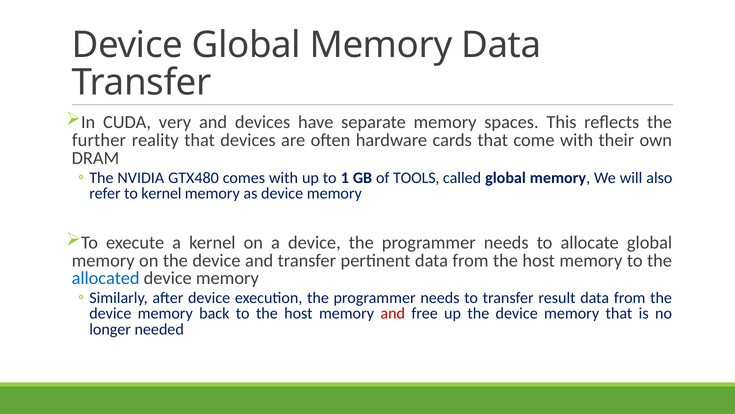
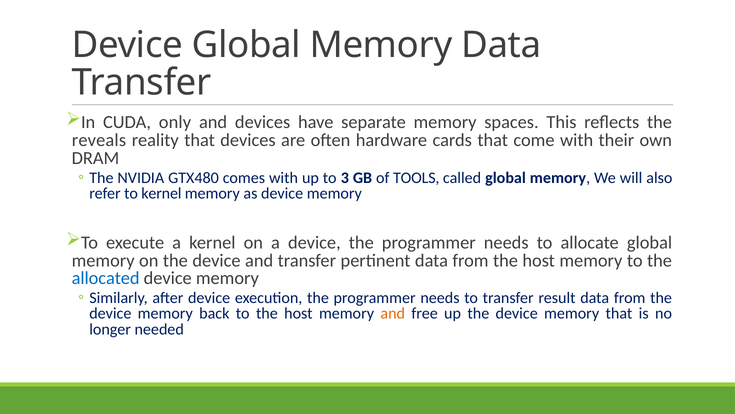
very: very -> only (175, 122)
further: further -> reveals (99, 140)
1: 1 -> 3 (345, 178)
and colour: red -> orange (393, 313)
